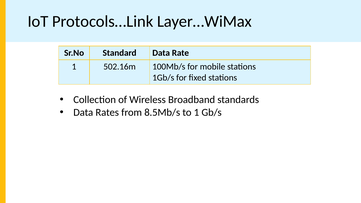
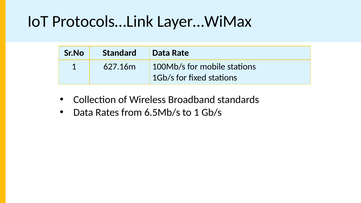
502.16m: 502.16m -> 627.16m (120, 67)
8.5Mb/s: 8.5Mb/s -> 6.5Mb/s (162, 112)
